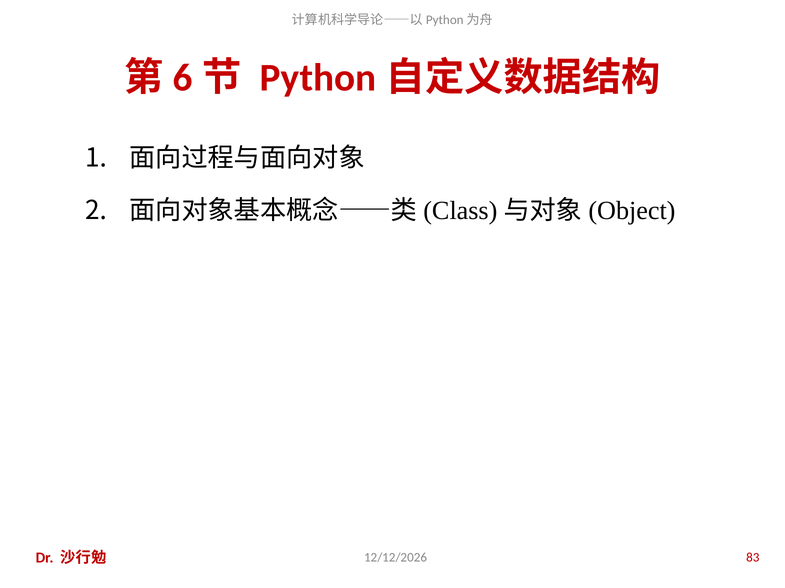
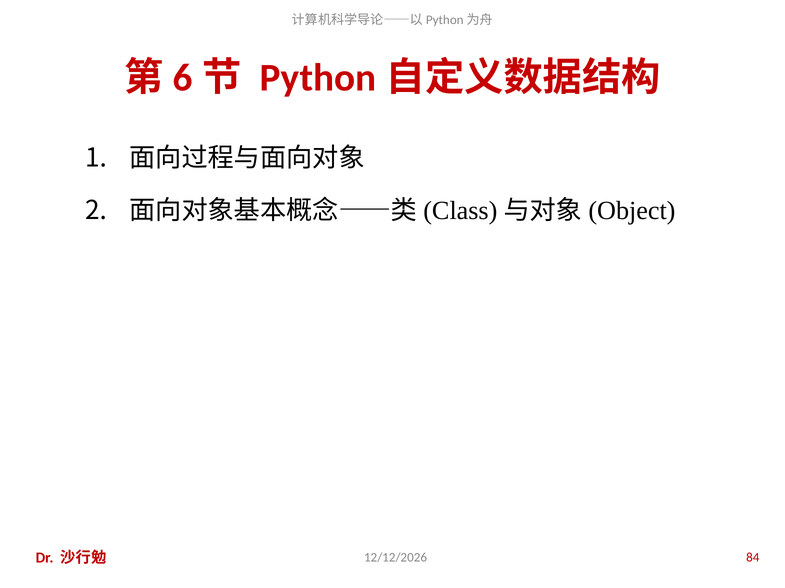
83: 83 -> 84 (753, 558)
